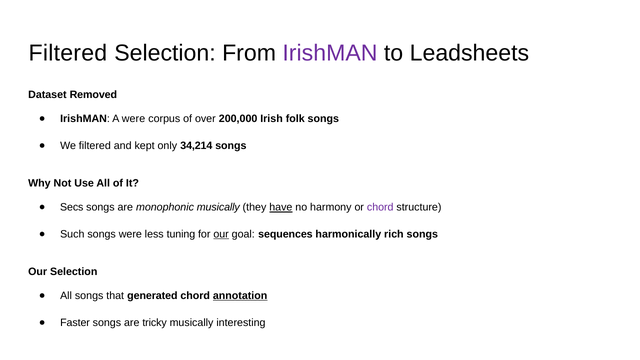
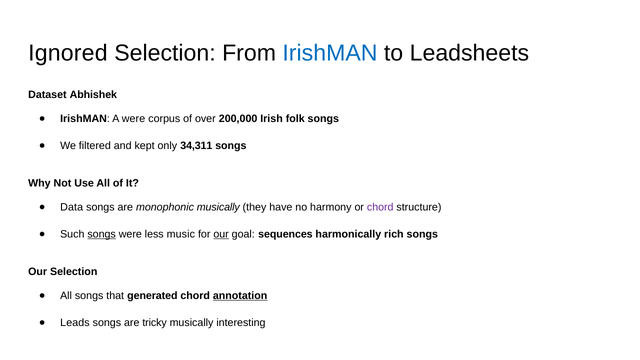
Filtered: Filtered -> Ignored (68, 53)
IrishMAN colour: purple -> blue (330, 53)
Removed: Removed -> Abhishek (93, 95)
34,214: 34,214 -> 34,311 (196, 146)
Secs: Secs -> Data (72, 207)
have underline: present -> none (281, 207)
songs underline: none -> present (102, 234)
tuning: tuning -> music (181, 234)
Faster: Faster -> Leads (75, 323)
